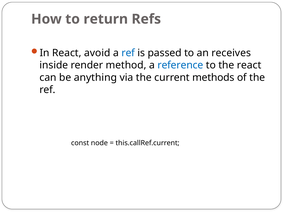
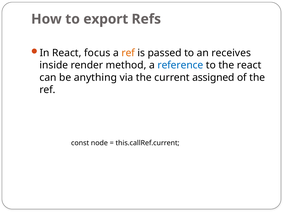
return: return -> export (106, 19)
avoid: avoid -> focus (97, 53)
ref colour: blue -> orange (128, 53)
methods: methods -> assigned (213, 78)
